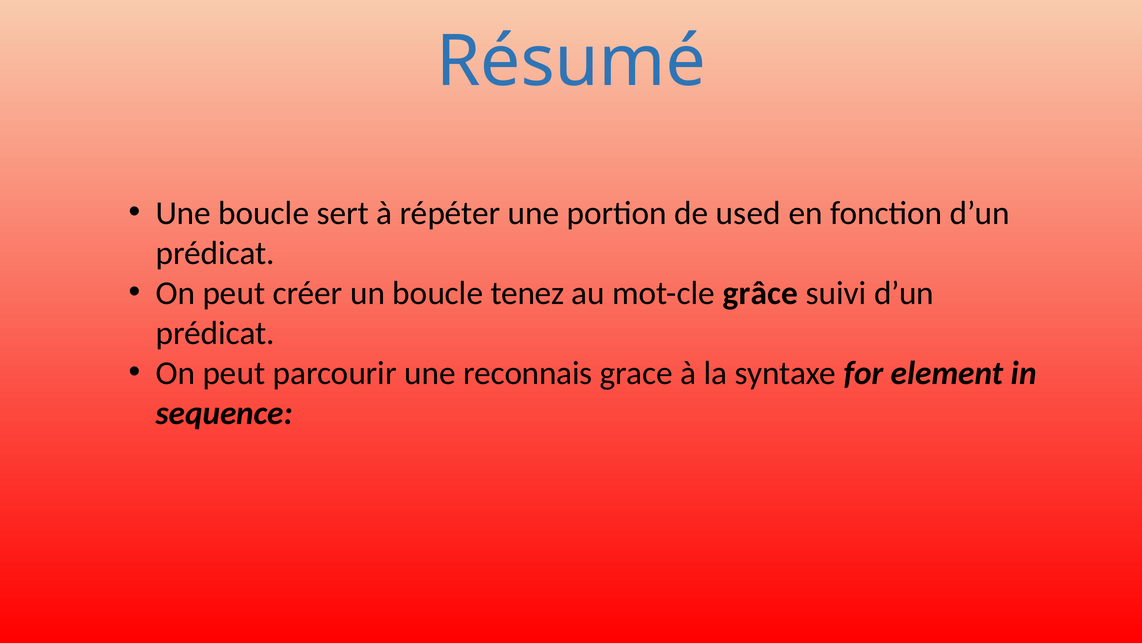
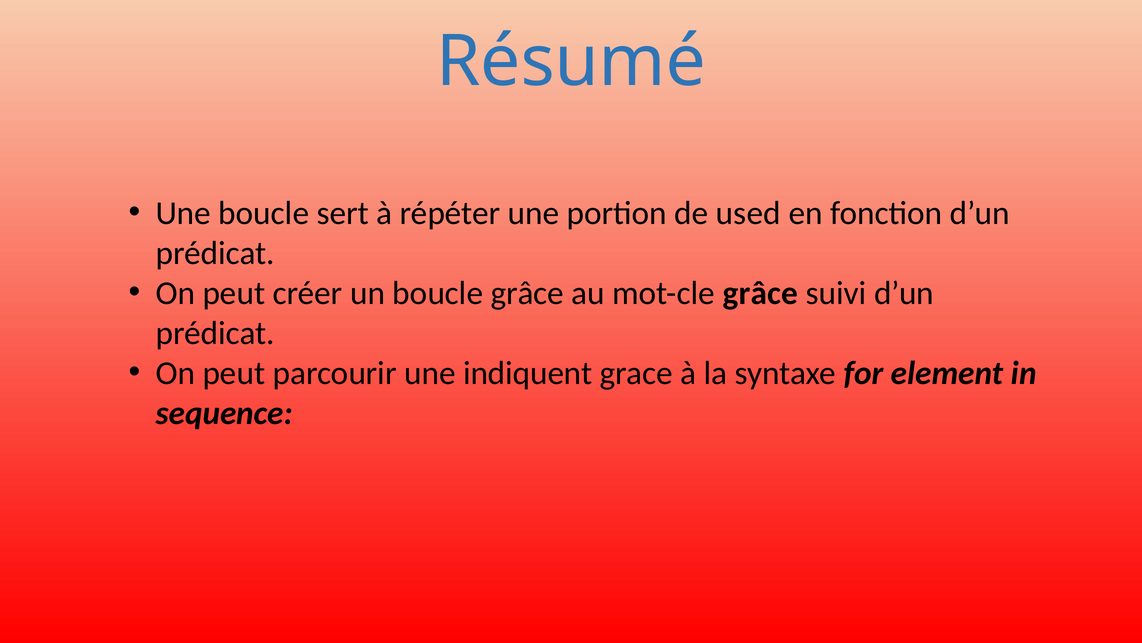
boucle tenez: tenez -> grâce (527, 293)
reconnais: reconnais -> indiquent (528, 373)
